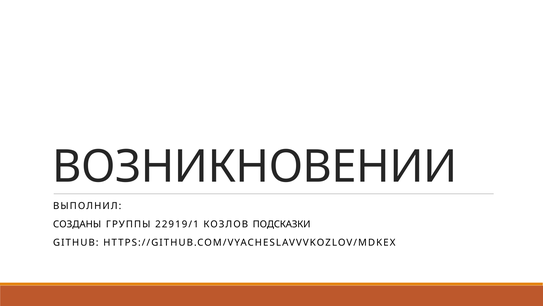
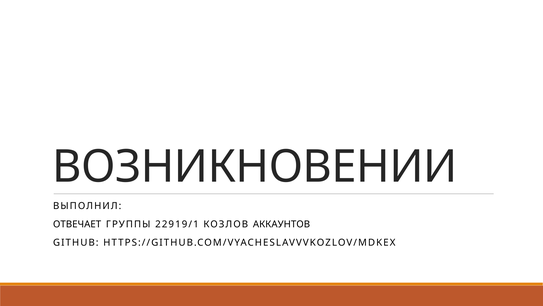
СОЗДАНЫ: СОЗДАНЫ -> ОТВЕЧАЕТ (77, 224)
ПОДСКАЗКИ: ПОДСКАЗКИ -> АККАУНТОВ (282, 224)
